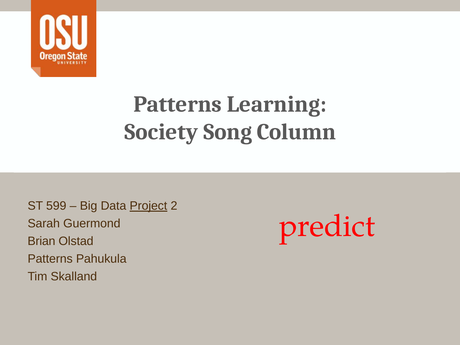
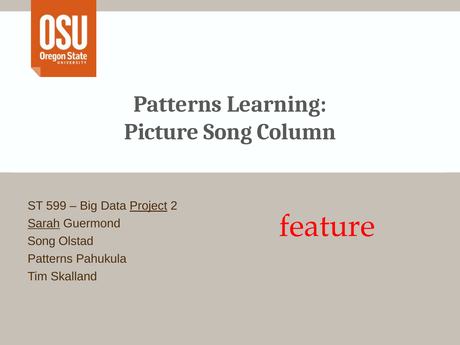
Society: Society -> Picture (161, 132)
Sarah underline: none -> present (44, 224)
predict: predict -> feature (327, 226)
Brian: Brian -> Song (41, 241)
